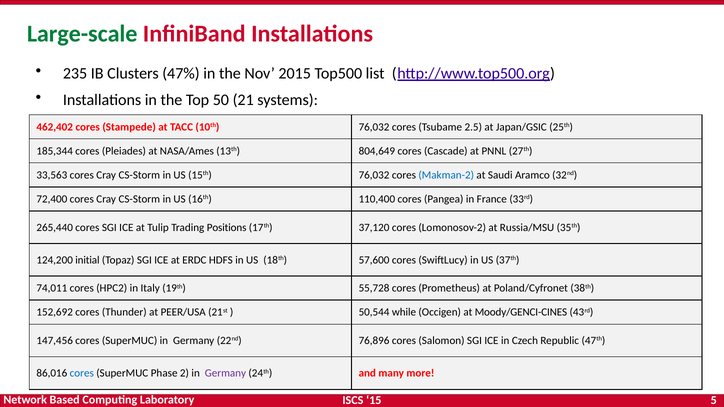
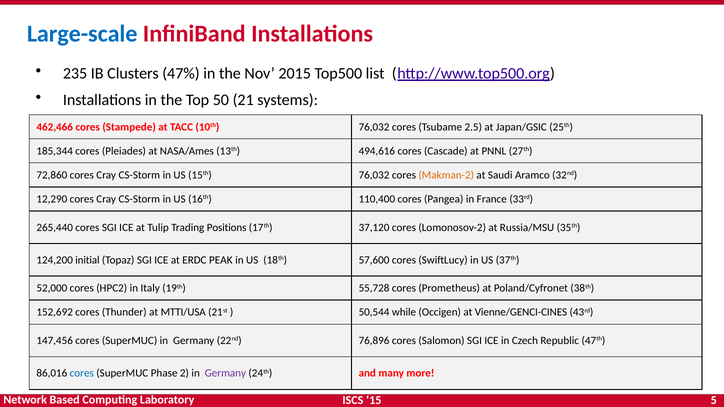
Large-scale colour: green -> blue (82, 34)
462,402: 462,402 -> 462,466 (55, 127)
804,649: 804,649 -> 494,616 (377, 151)
33,563: 33,563 -> 72,860 (52, 175)
Makman-2 colour: blue -> orange (446, 175)
72,400: 72,400 -> 12,290 (52, 199)
HDFS: HDFS -> PEAK (221, 260)
74,011: 74,011 -> 52,000 (52, 288)
PEER/USA: PEER/USA -> MTTI/USA (183, 313)
Moody/GENCI-CINES: Moody/GENCI-CINES -> Vienne/GENCI-CINES (521, 313)
